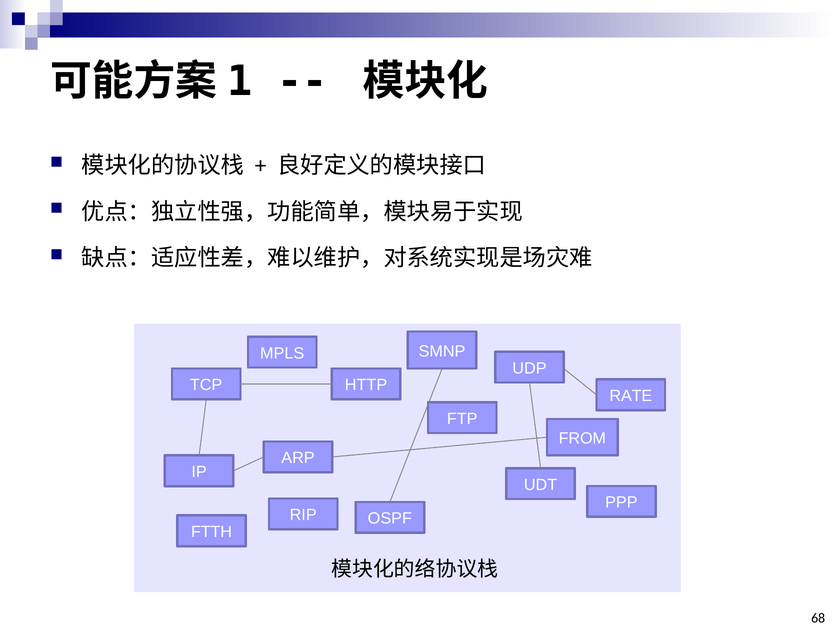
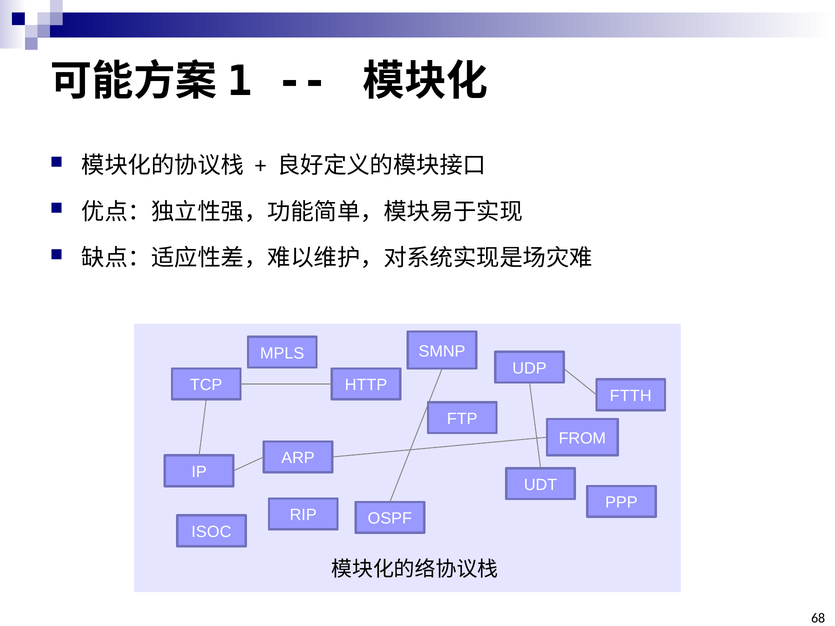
RATE: RATE -> FTTH (631, 396)
FTTH: FTTH -> ISOC (211, 532)
